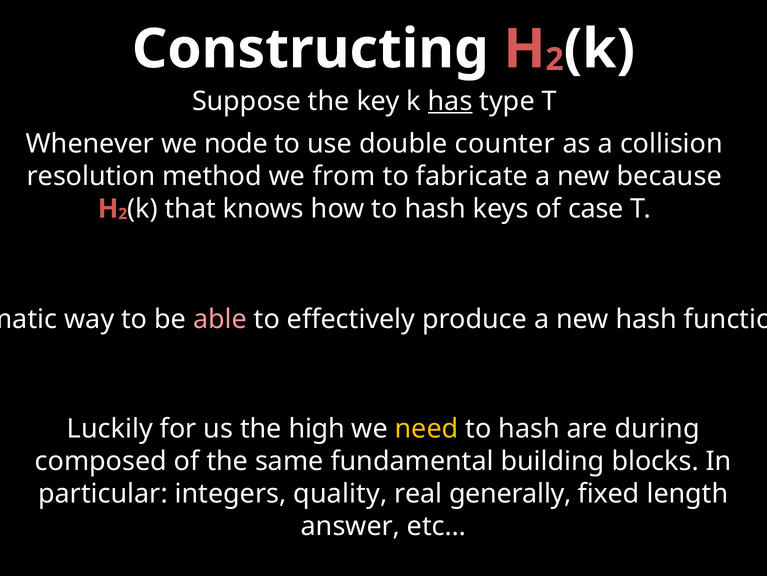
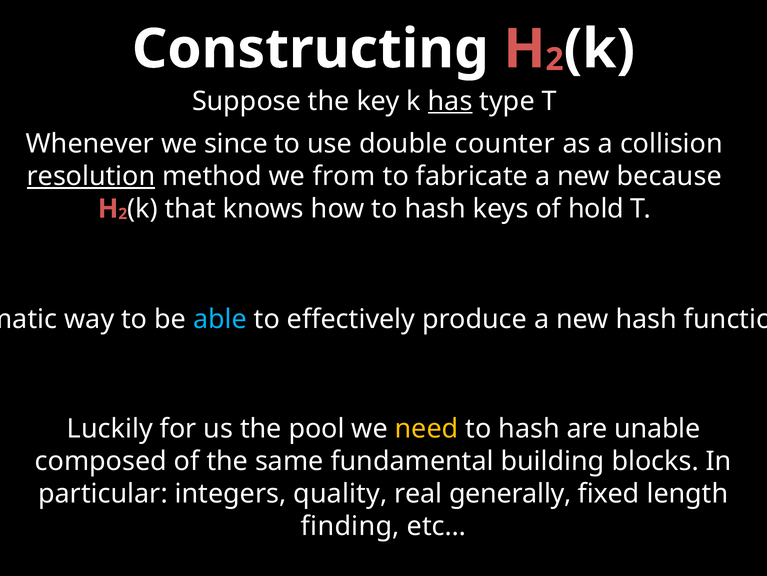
node: node -> since (236, 144)
resolution underline: none -> present (91, 176)
case: case -> hold (596, 208)
able colour: pink -> light blue (220, 319)
high: high -> pool (317, 428)
during: during -> unable (657, 428)
answer: answer -> finding (350, 525)
